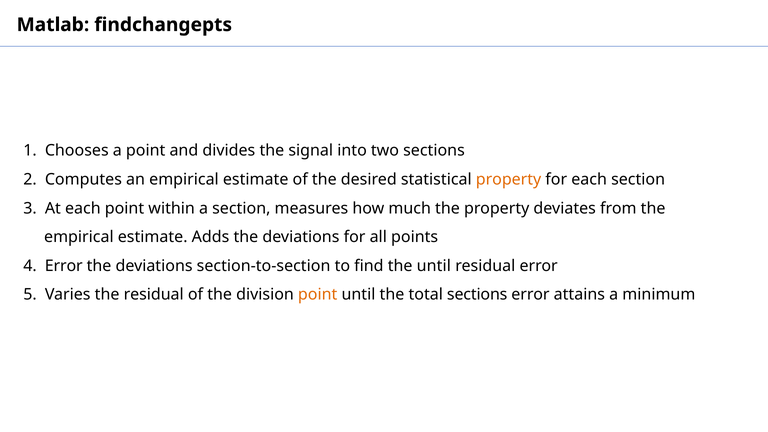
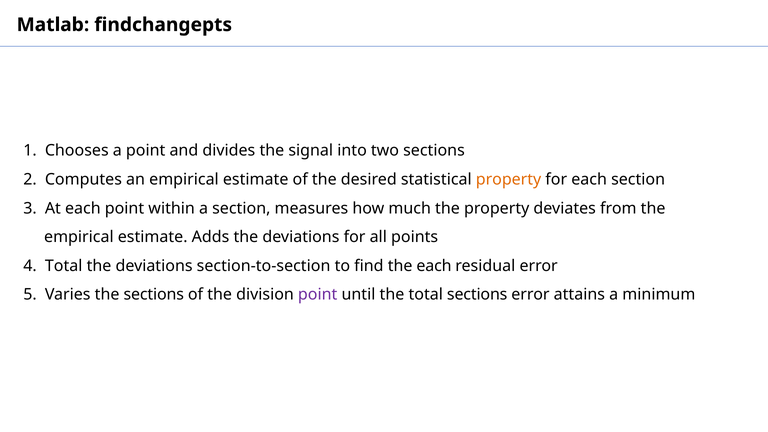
Error: Error -> Total (64, 266)
the until: until -> each (434, 266)
the residual: residual -> sections (154, 295)
point colour: orange -> purple (318, 295)
